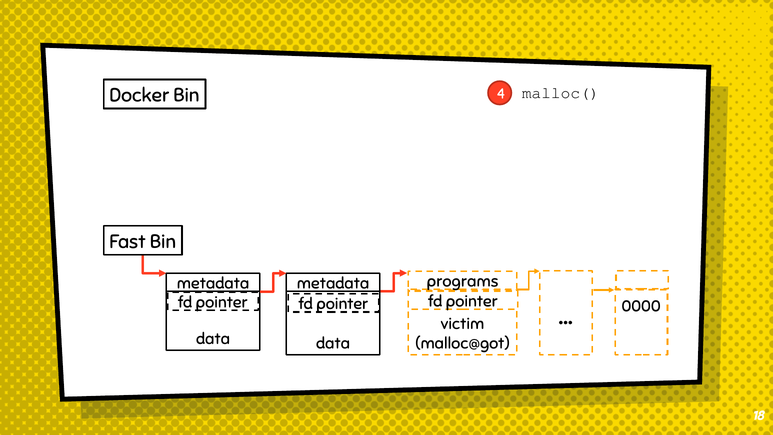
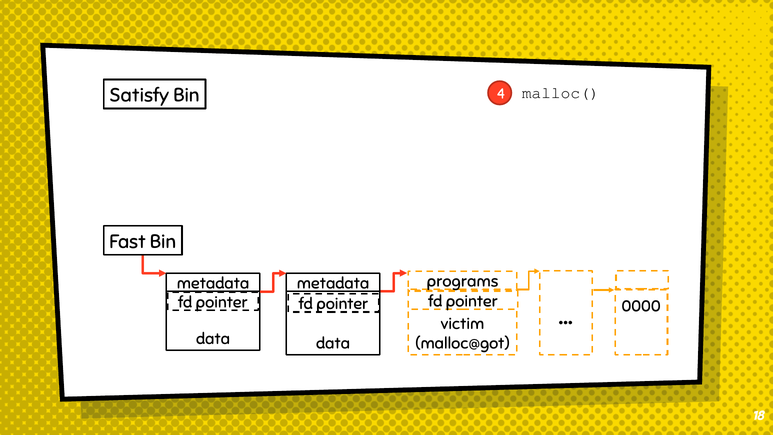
Docker: Docker -> Satisfy (139, 95)
